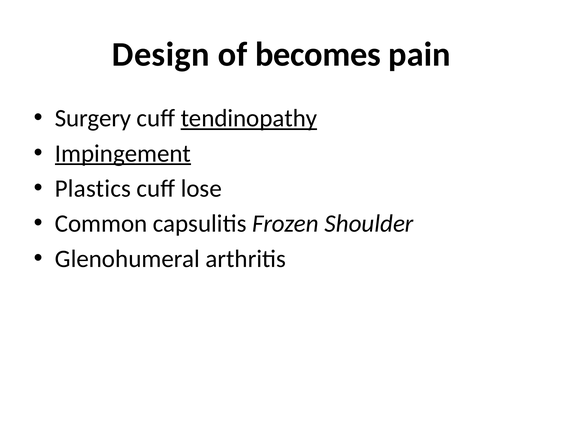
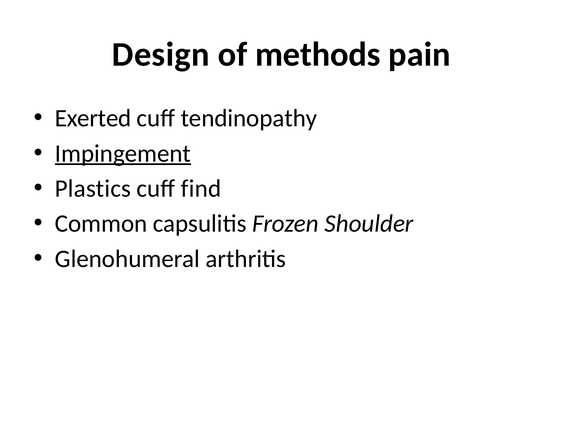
becomes: becomes -> methods (318, 55)
Surgery: Surgery -> Exerted (93, 118)
tendinopathy underline: present -> none (249, 118)
lose: lose -> find (201, 188)
